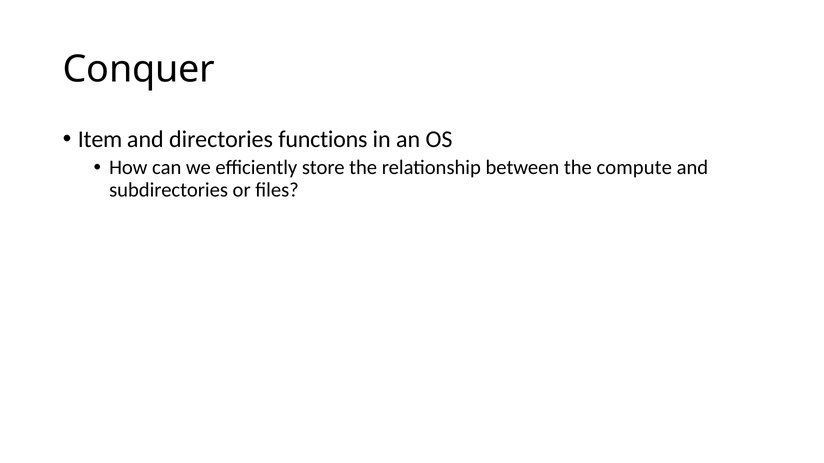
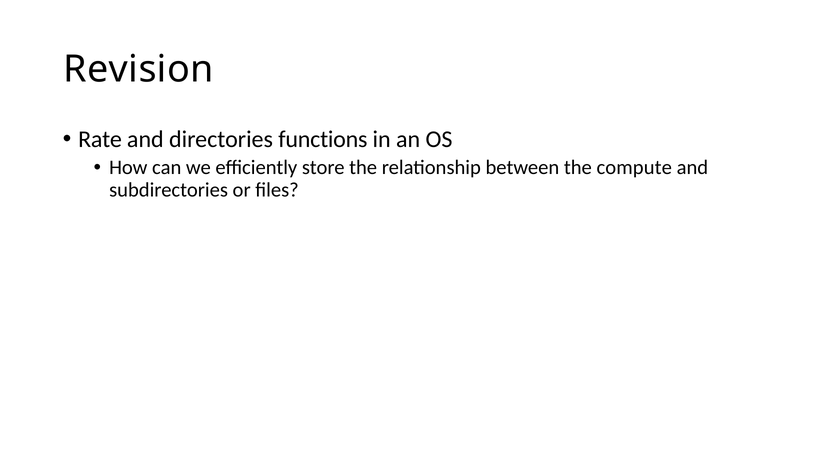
Conquer: Conquer -> Revision (138, 69)
Item: Item -> Rate (100, 139)
